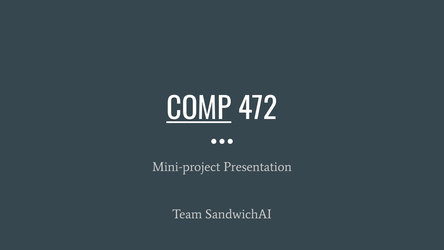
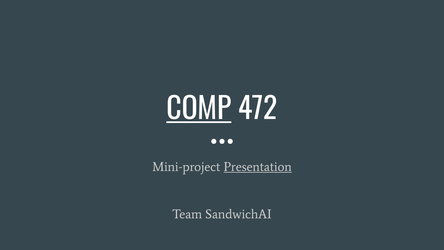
Presentation underline: none -> present (258, 167)
